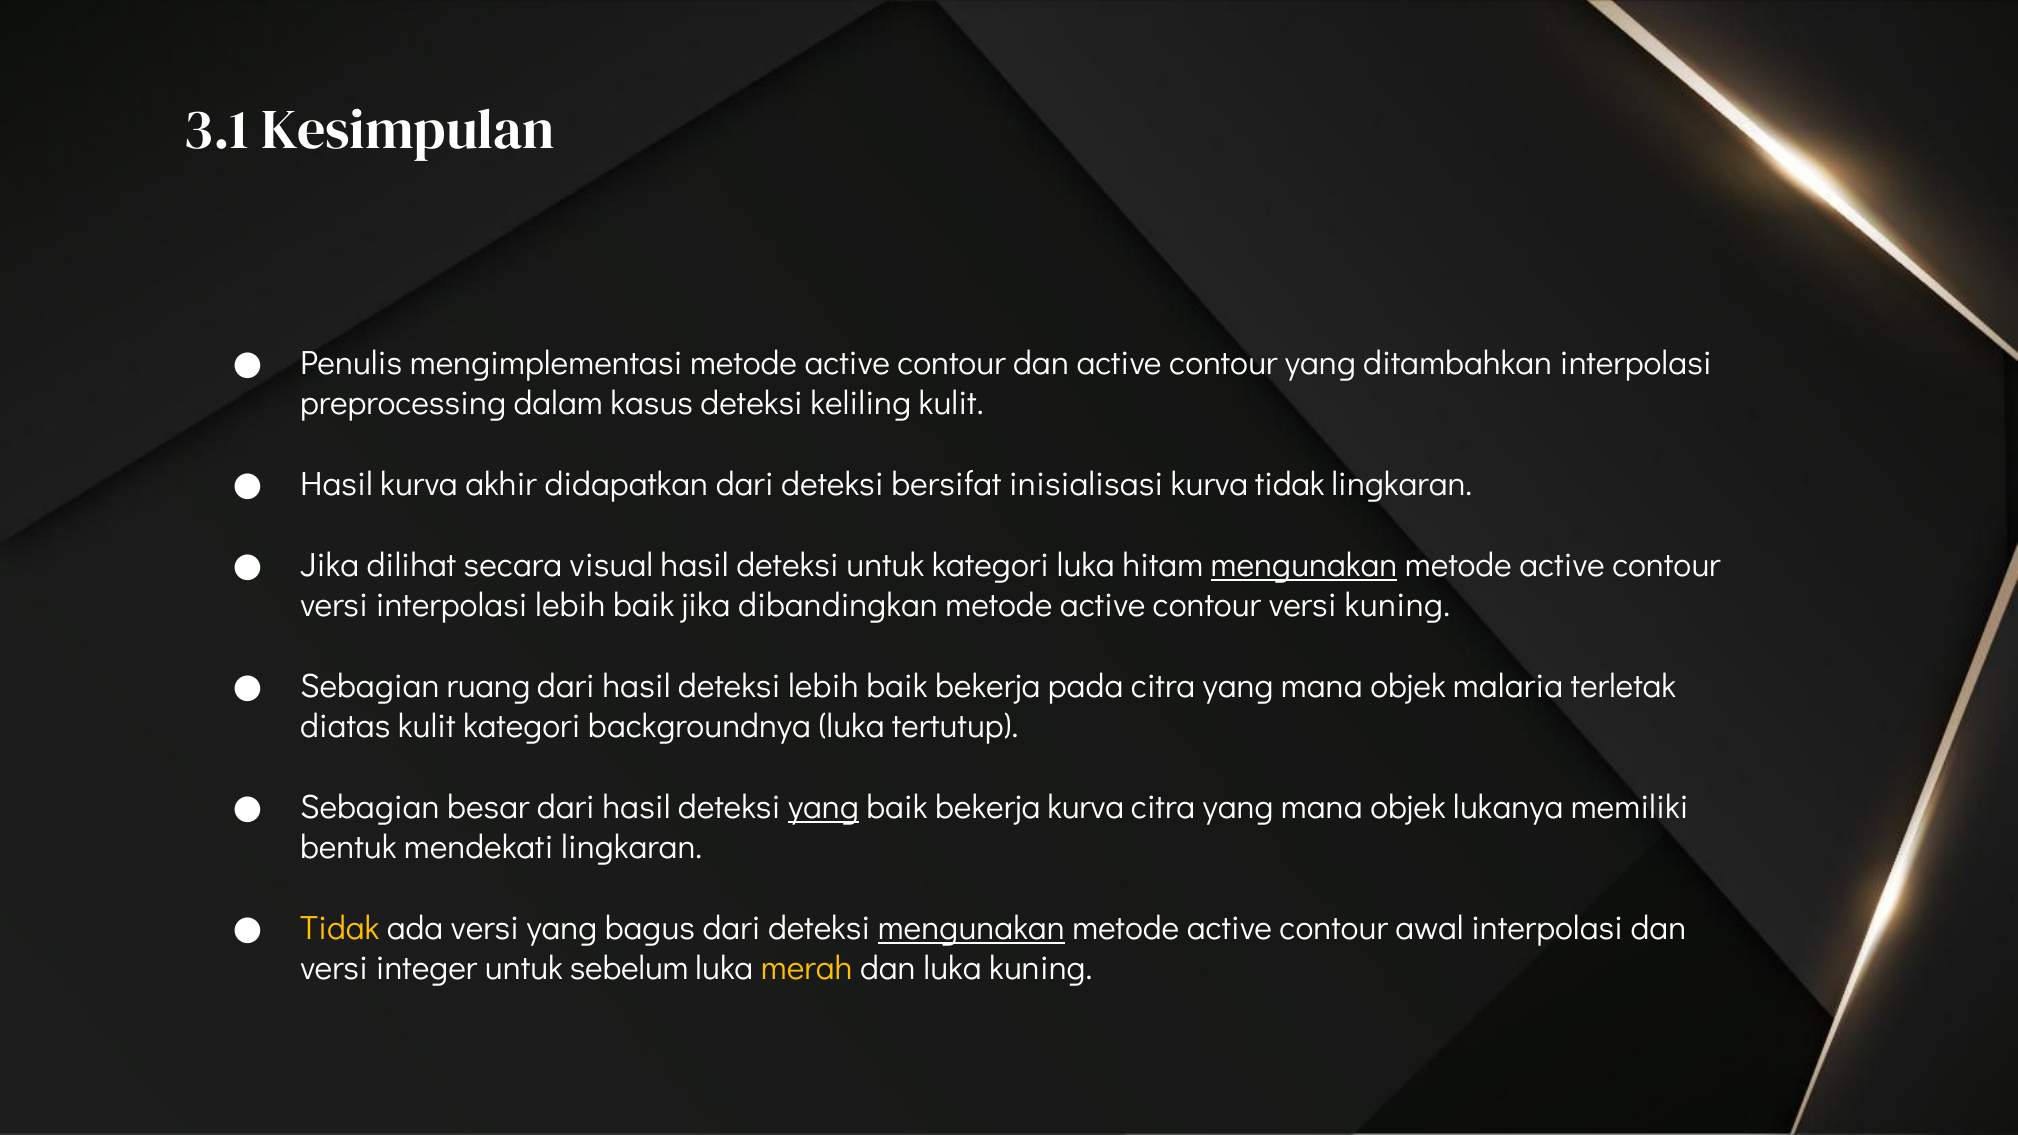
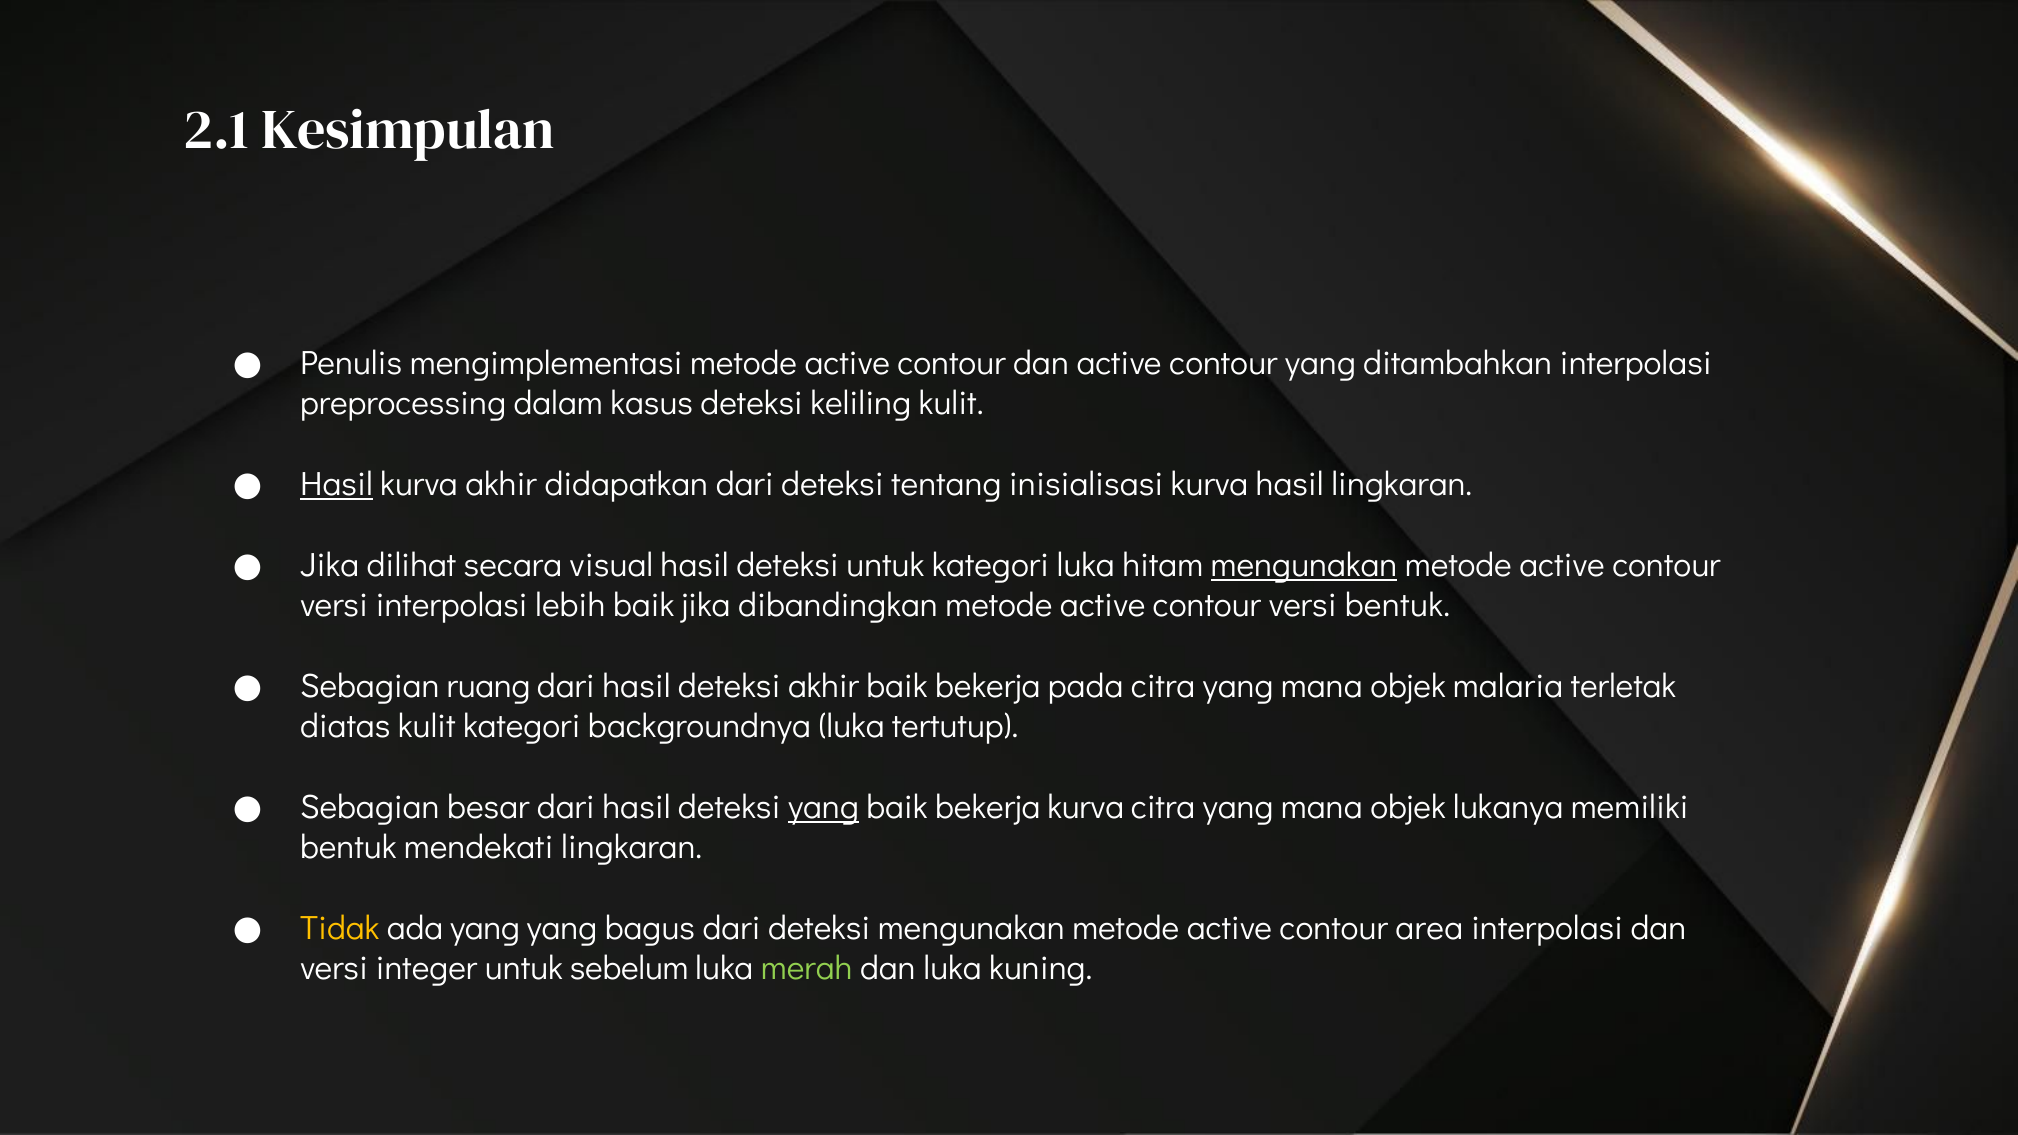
3.1: 3.1 -> 2.1 (217, 130)
Hasil underline: none -> present (337, 485)
bersifat: bersifat -> tentang (946, 485)
kurva tidak: tidak -> hasil (1290, 485)
versi kuning: kuning -> bentuk (1397, 606)
deteksi lebih: lebih -> akhir (824, 686)
ada versi: versi -> yang (485, 928)
mengunakan underline: present -> none (971, 928)
awal: awal -> area (1429, 928)
merah colour: yellow -> light green (807, 969)
